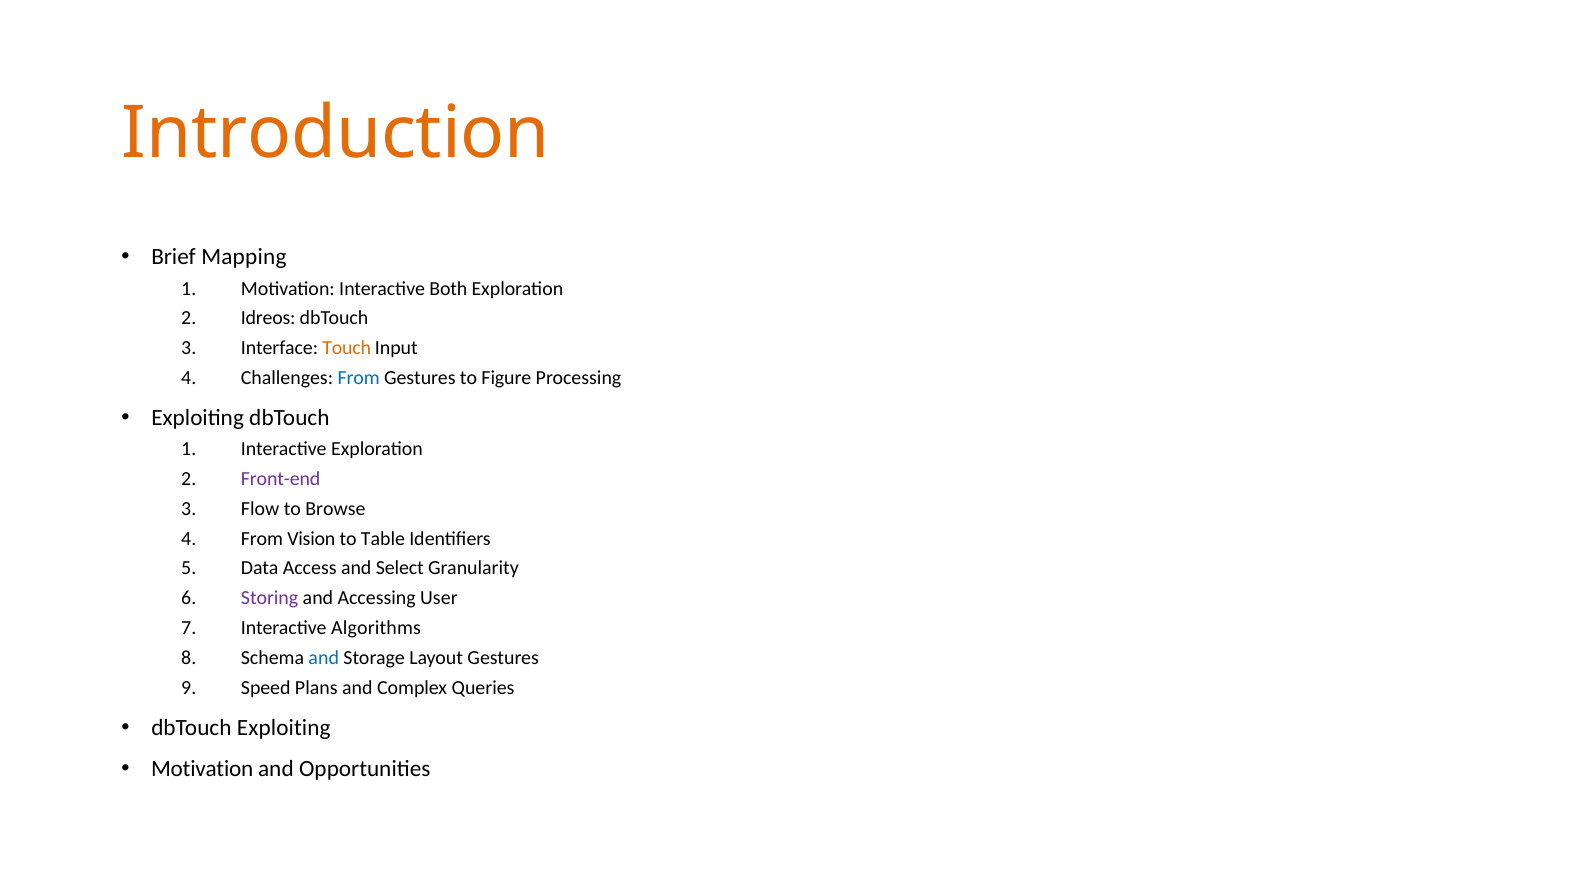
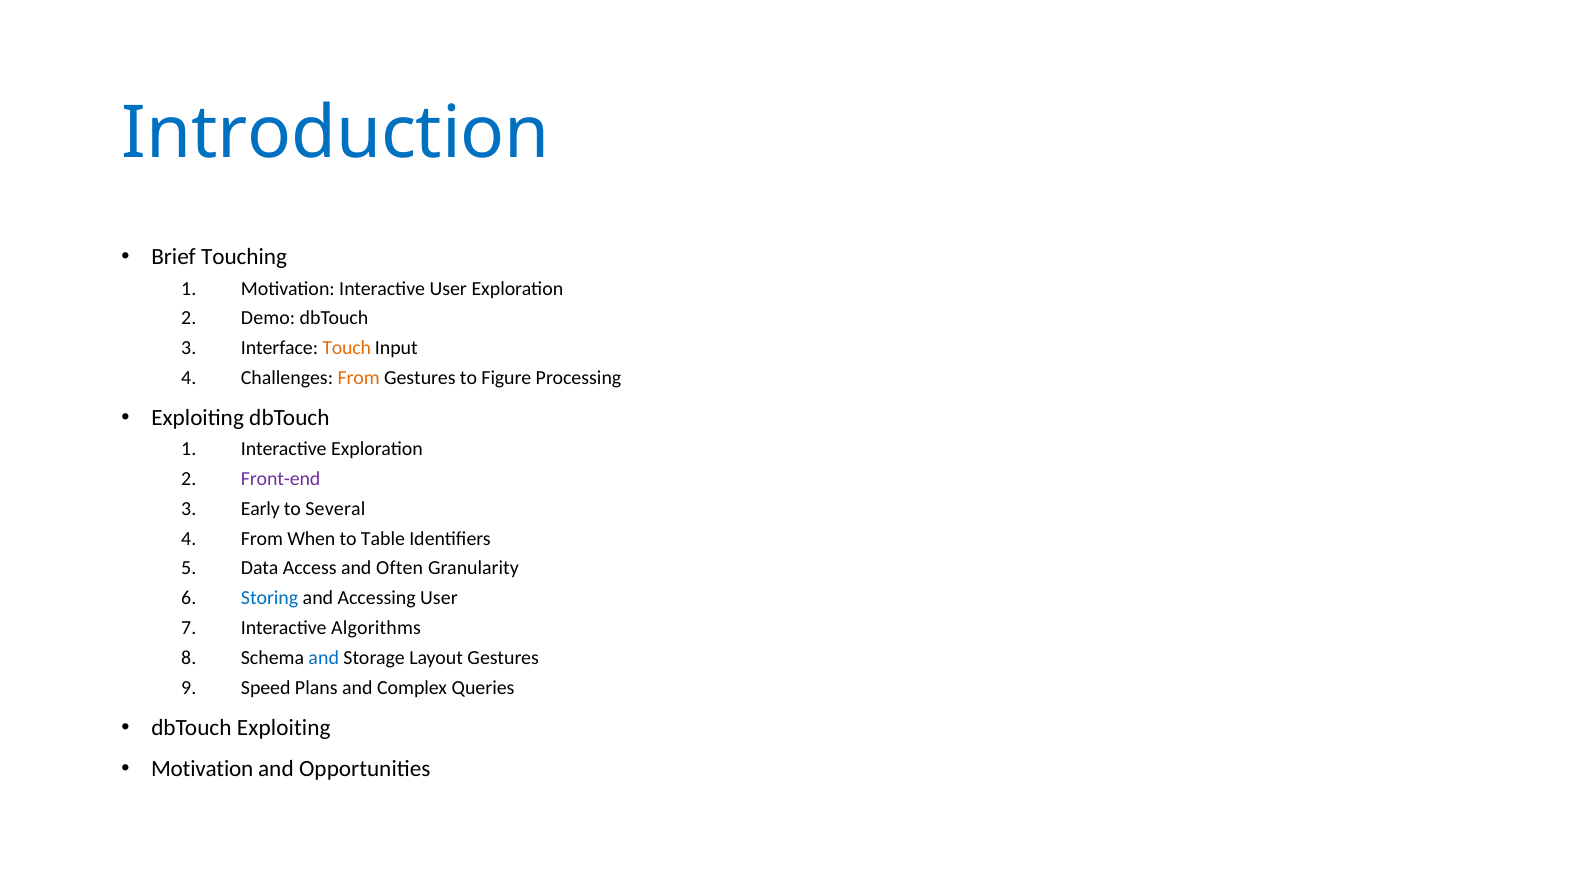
Introduction colour: orange -> blue (336, 134)
Mapping: Mapping -> Touching (244, 257)
Interactive Both: Both -> User (448, 289)
Idreos: Idreos -> Demo (268, 318)
From colour: blue -> orange (359, 378)
Flow: Flow -> Early (260, 509)
Browse: Browse -> Several (335, 509)
Vision: Vision -> When (311, 539)
Select: Select -> Often (400, 568)
Storing colour: purple -> blue (270, 598)
